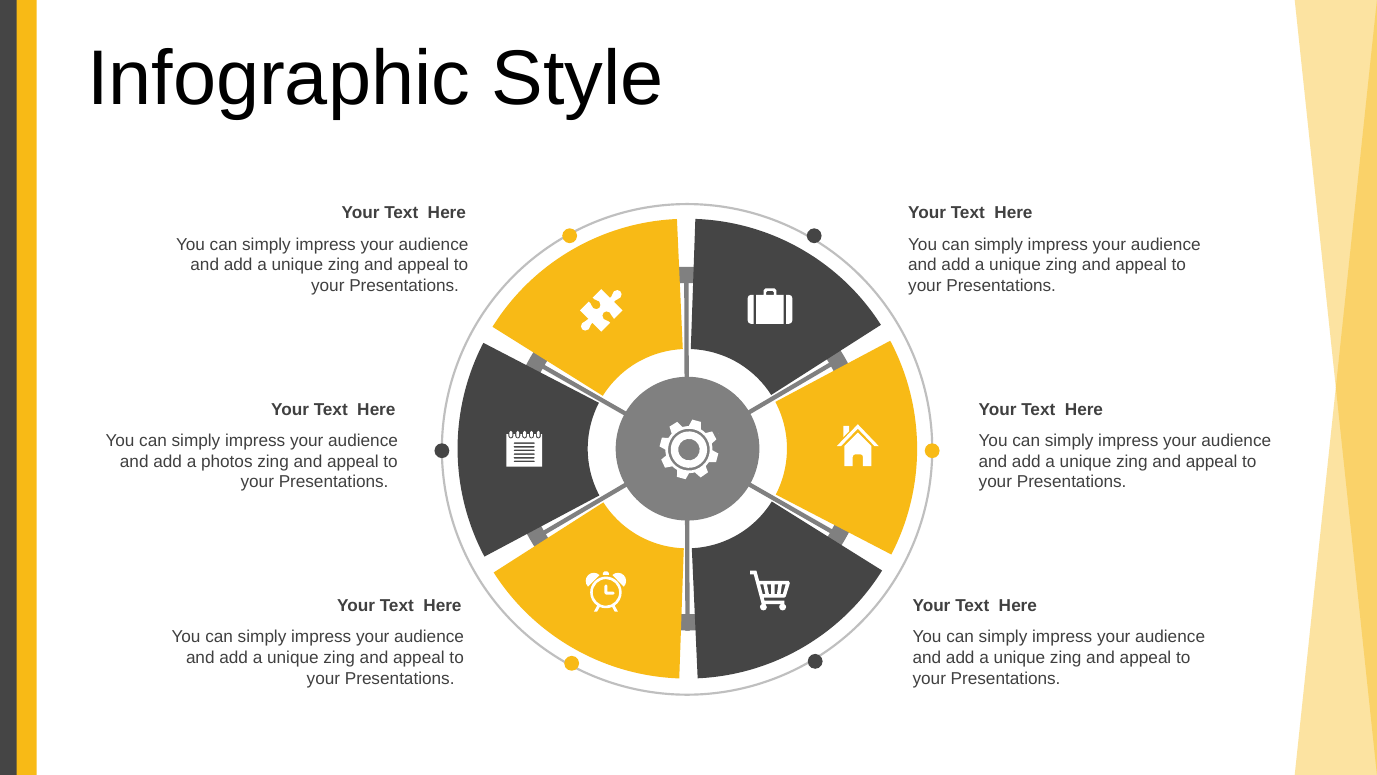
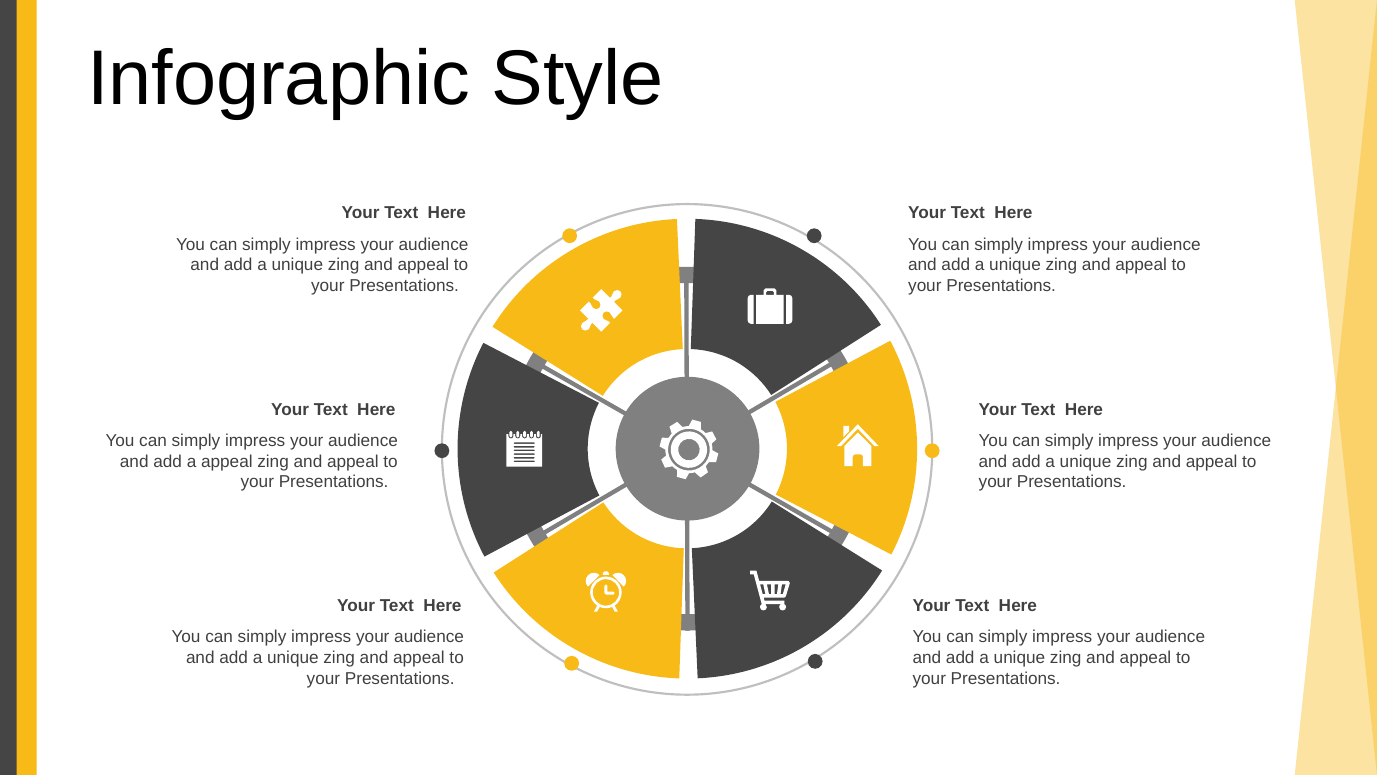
a photos: photos -> appeal (227, 461)
